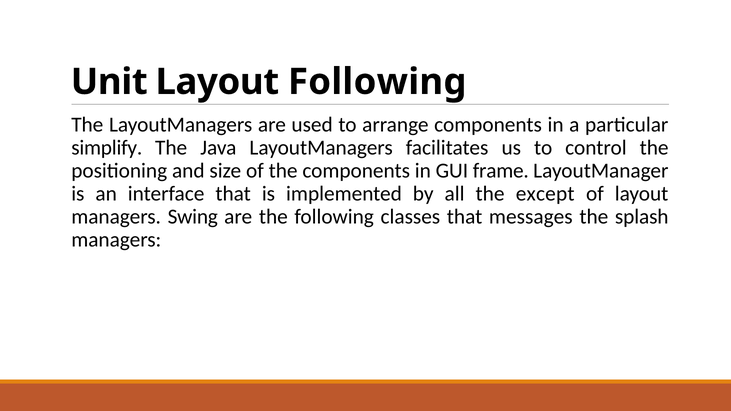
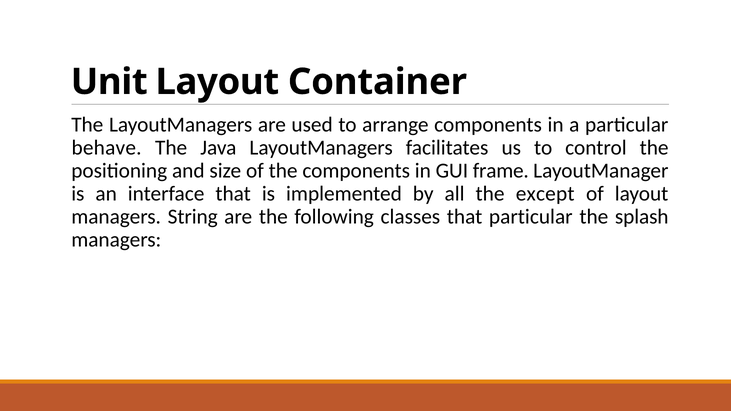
Layout Following: Following -> Container (377, 82)
simplify: simplify -> behave (107, 148)
Swing: Swing -> String (193, 217)
that messages: messages -> particular (531, 217)
